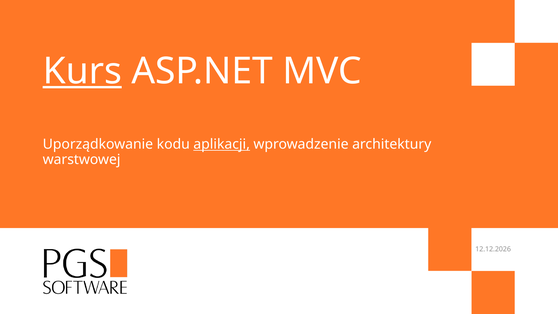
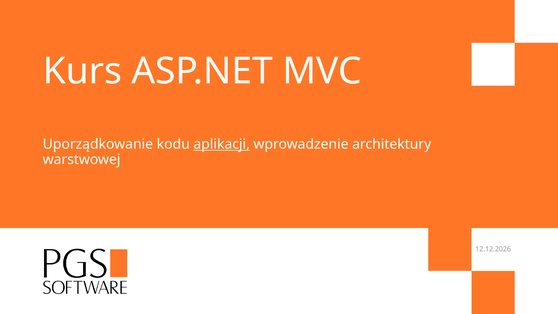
Kurs underline: present -> none (82, 71)
